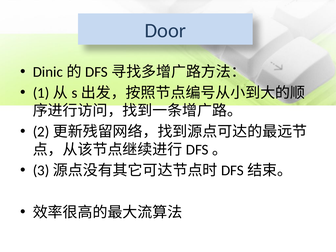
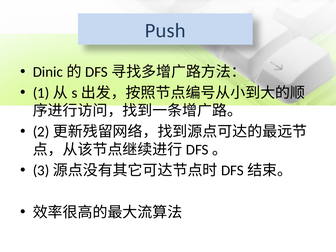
Door: Door -> Push (165, 30)
